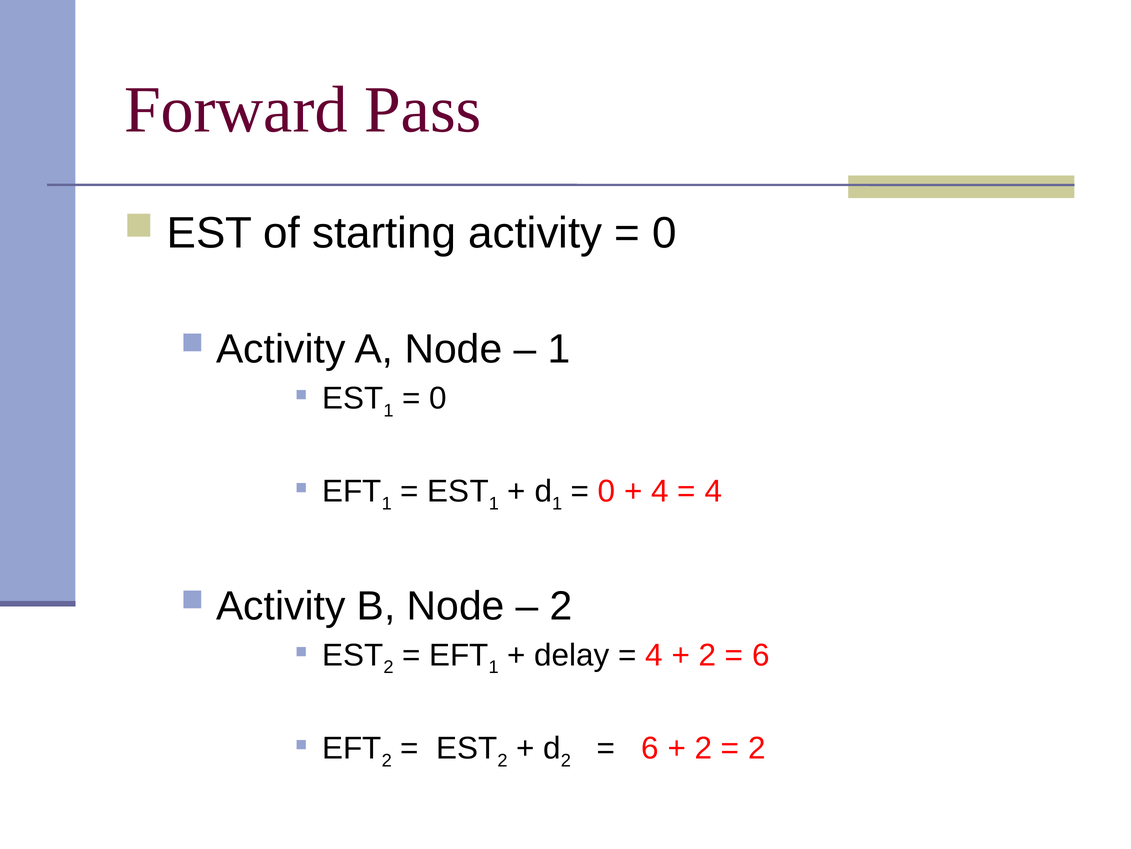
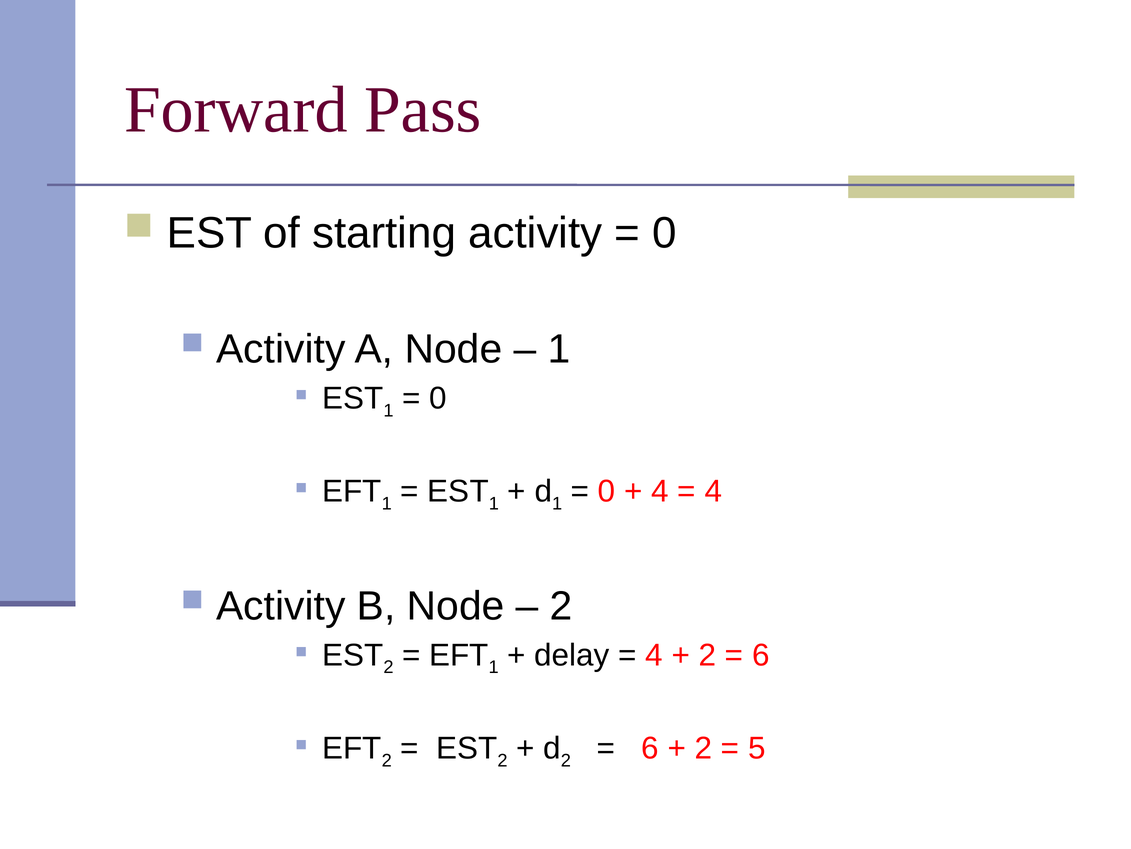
2: 2 -> 5 (757, 748)
